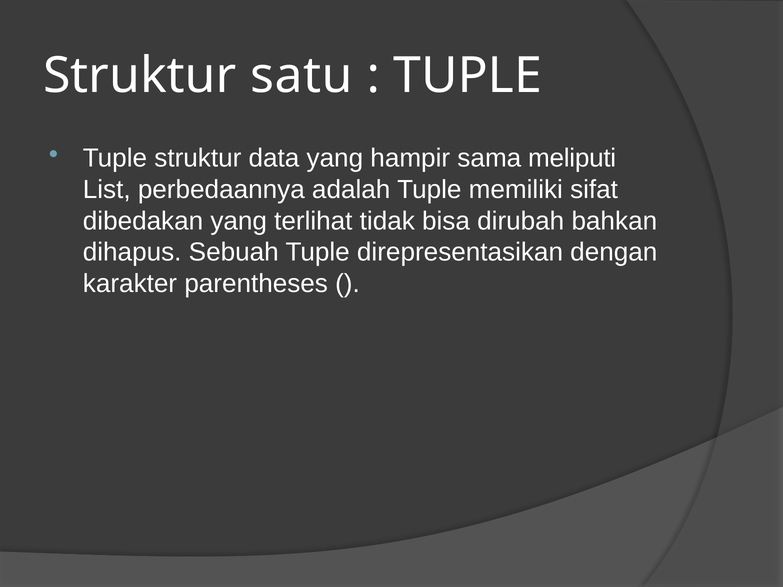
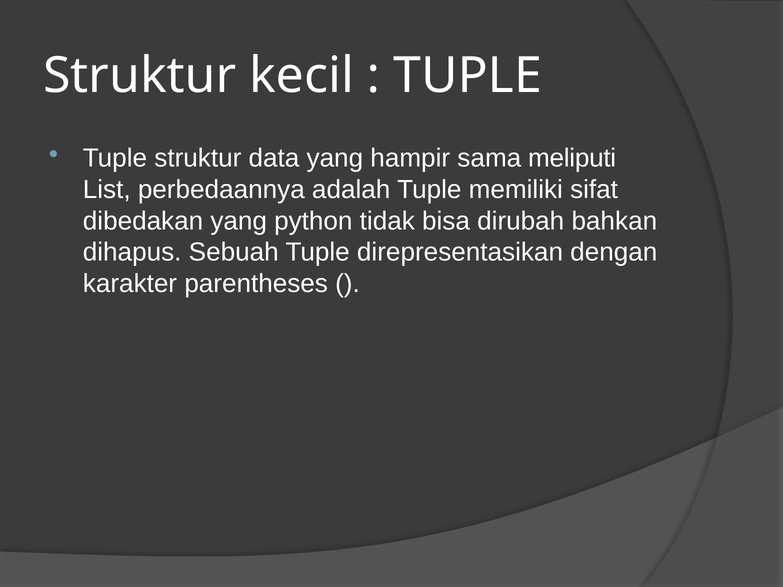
satu: satu -> kecil (302, 76)
terlihat: terlihat -> python (313, 221)
